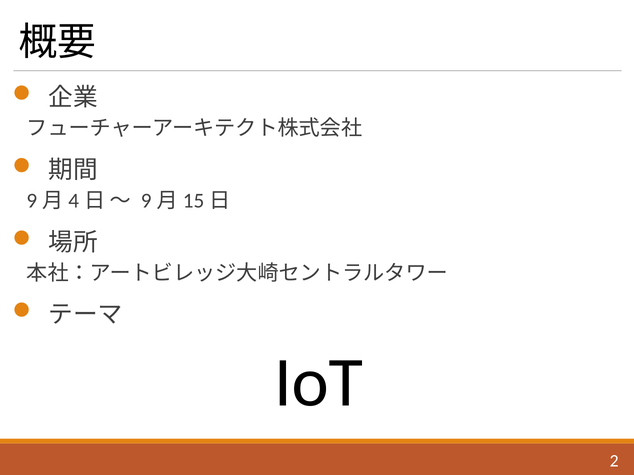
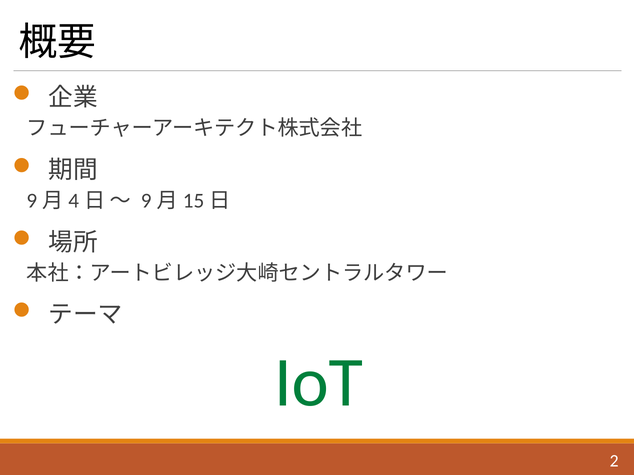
IoT colour: black -> green (319, 383)
